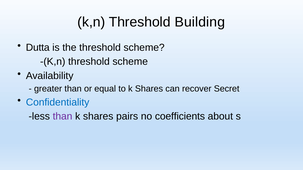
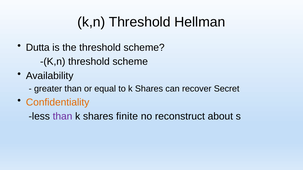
Building: Building -> Hellman (200, 22)
Confidentiality colour: blue -> orange (58, 102)
pairs: pairs -> finite (127, 117)
coefficients: coefficients -> reconstruct (180, 117)
